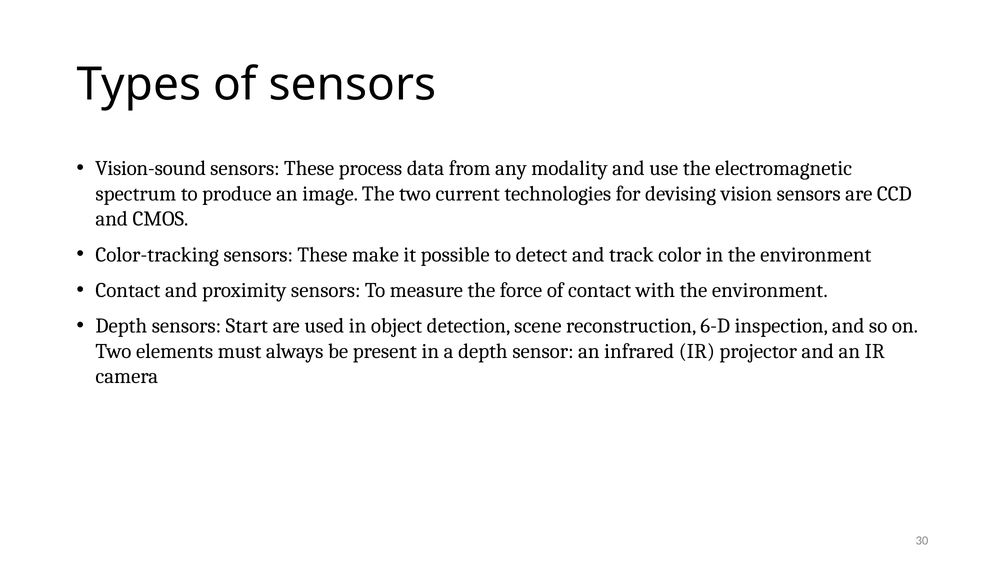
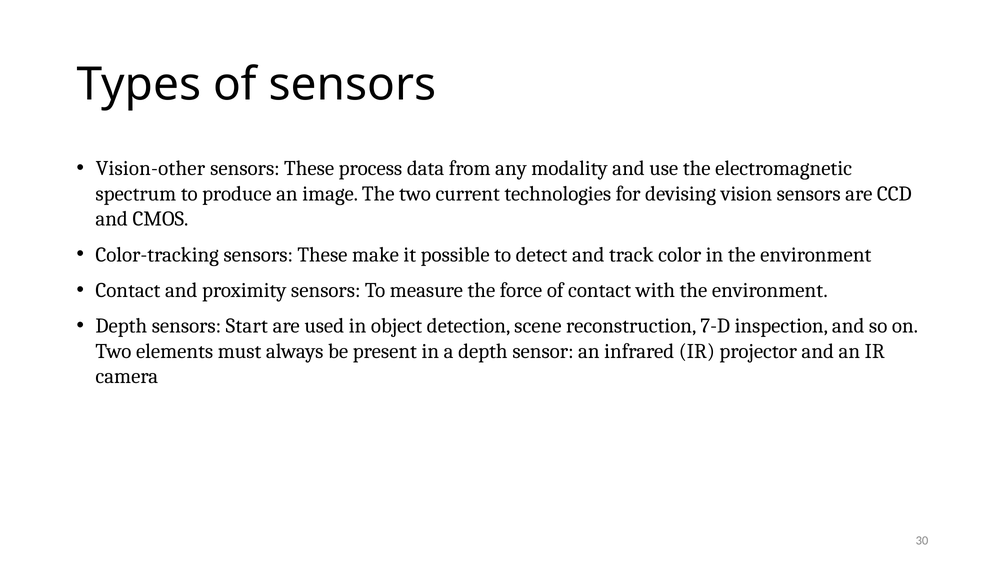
Vision-sound: Vision-sound -> Vision-other (150, 168)
6-D: 6-D -> 7-D (715, 326)
